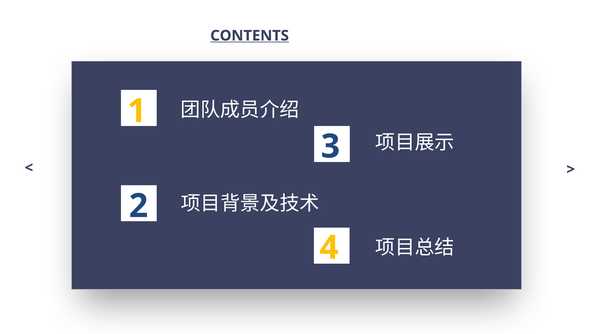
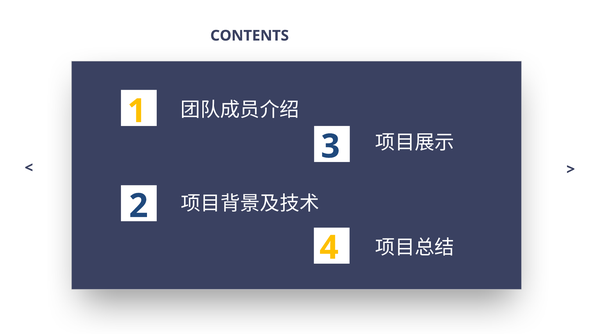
CONTENTS underline: present -> none (250, 36)
